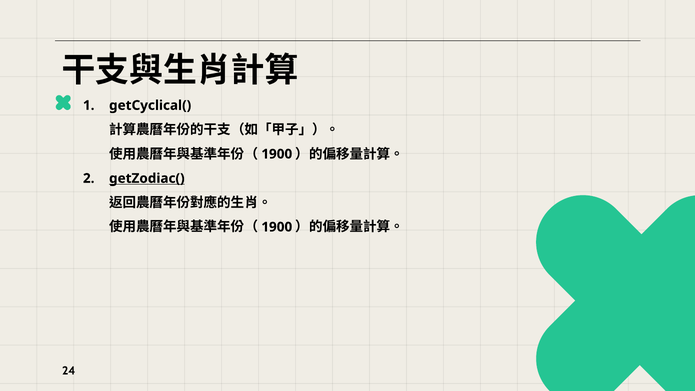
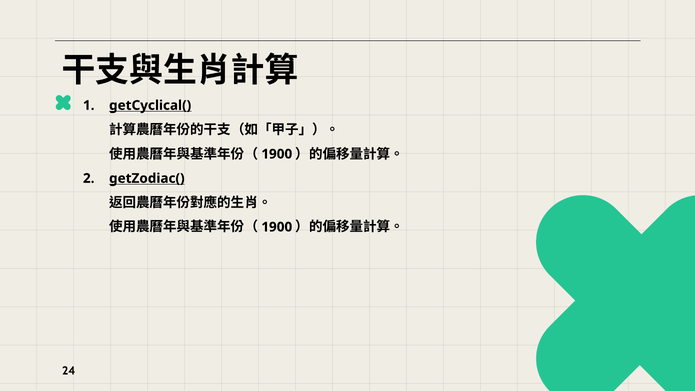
getCyclical( underline: none -> present (150, 105)
